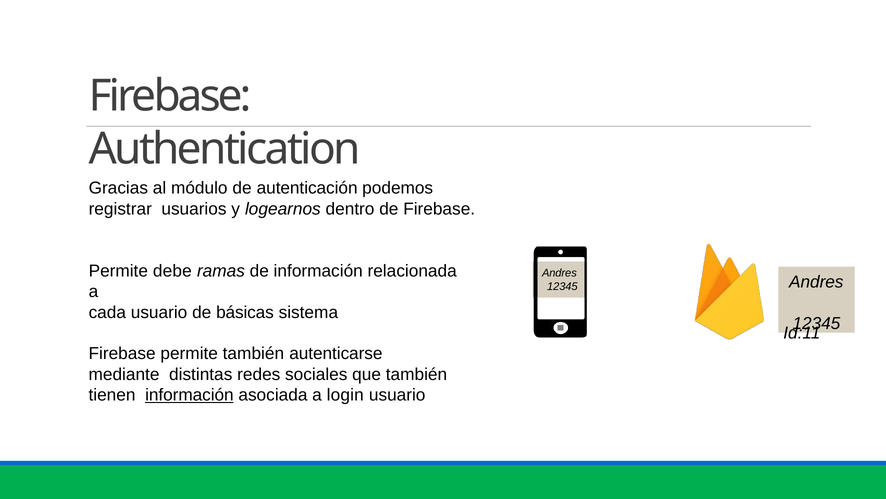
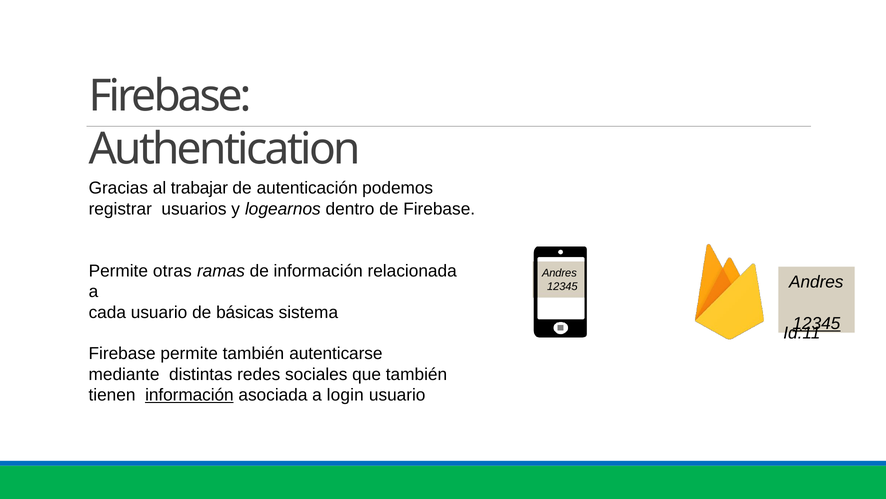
módulo: módulo -> trabajar (199, 188)
debe: debe -> otras (172, 271)
12345 underline: none -> present (816, 323)
